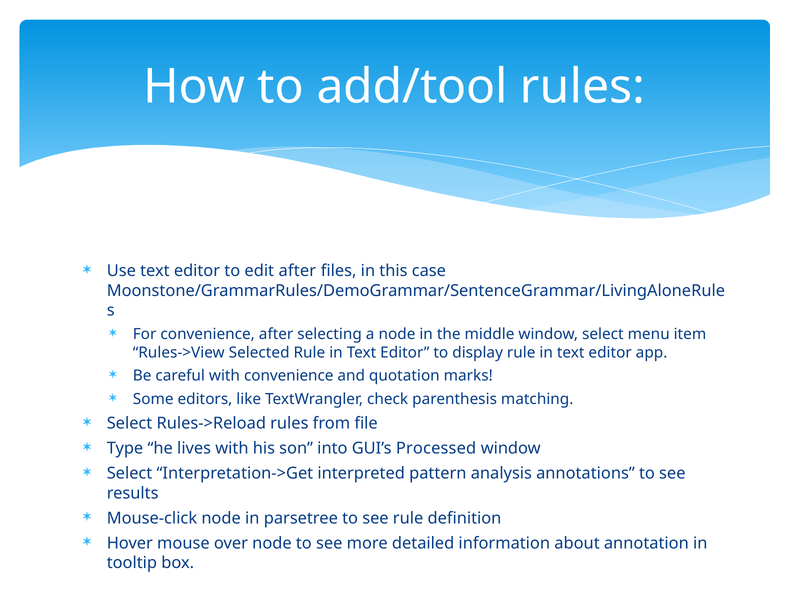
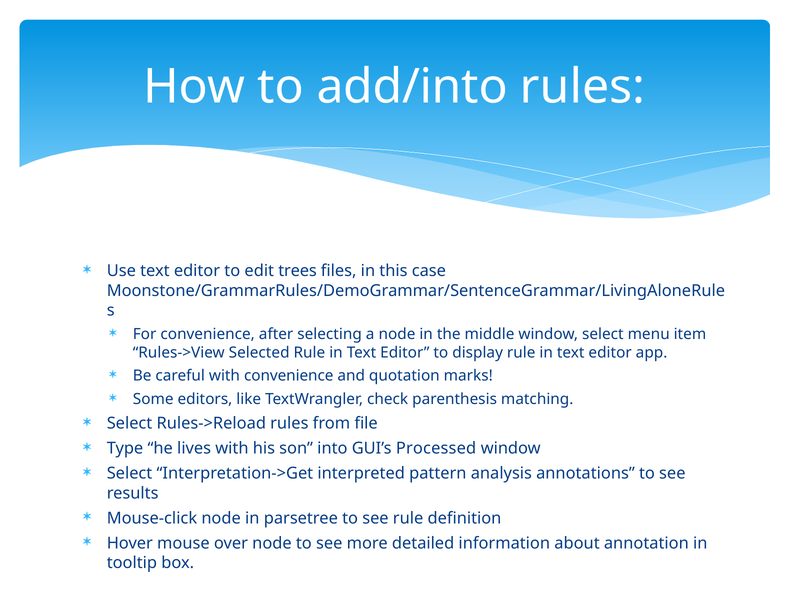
add/tool: add/tool -> add/into (412, 87)
edit after: after -> trees (298, 271)
